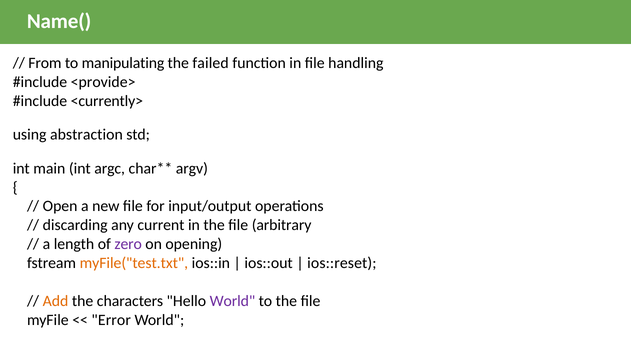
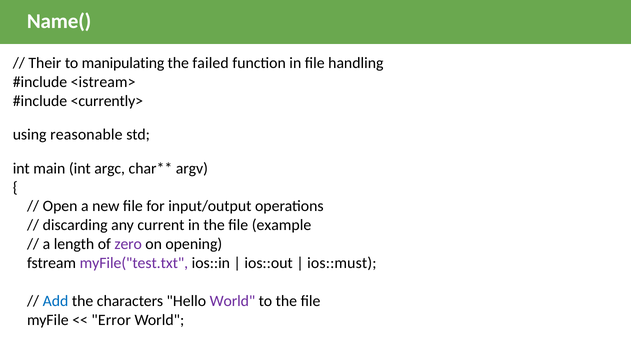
From: From -> Their (45, 63)
<provide>: <provide> -> <istream> (103, 82)
abstraction: abstraction -> reasonable (86, 135)
arbitrary: arbitrary -> example (282, 225)
myFile("test.txt colour: orange -> purple (134, 263)
ios::reset: ios::reset -> ios::must (342, 263)
Add colour: orange -> blue (56, 301)
